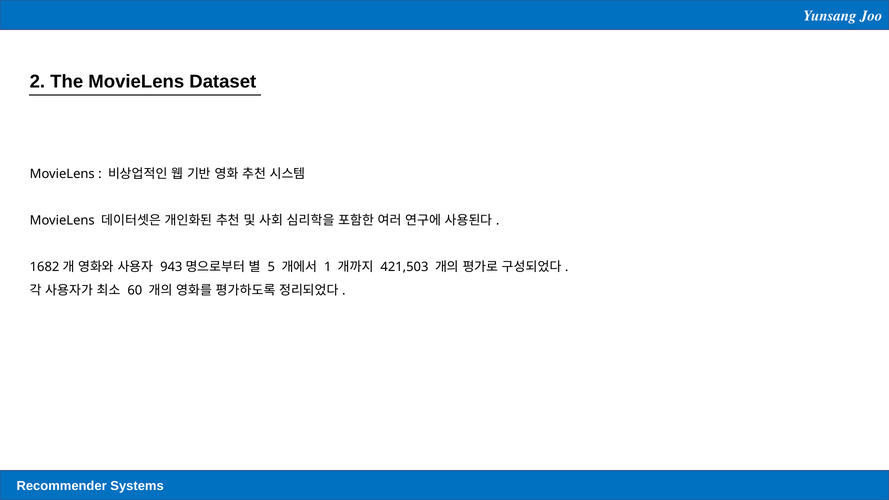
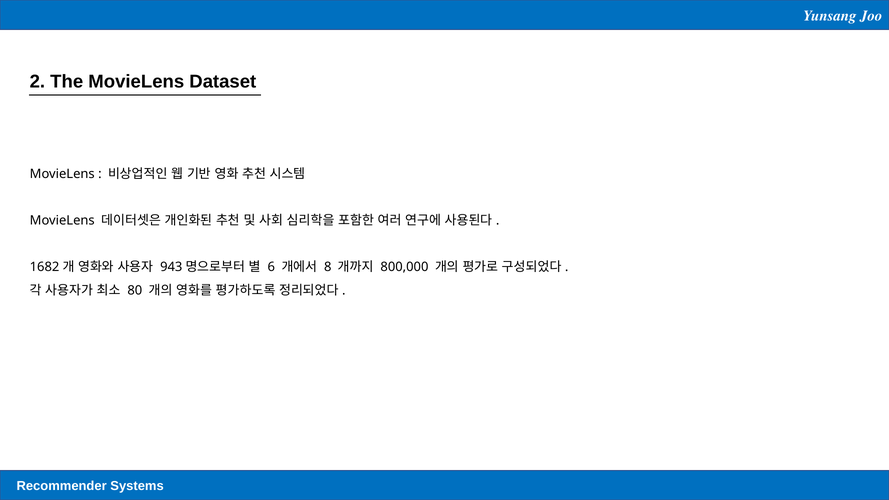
5: 5 -> 6 (271, 267)
1: 1 -> 8 (328, 267)
421,503: 421,503 -> 800,000 (404, 267)
60: 60 -> 80 (135, 290)
